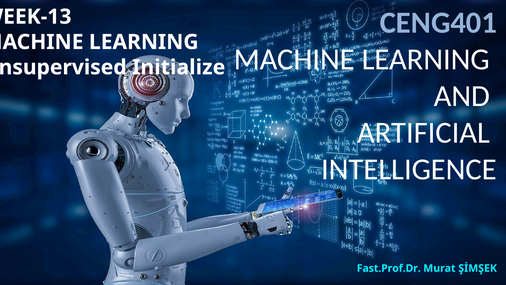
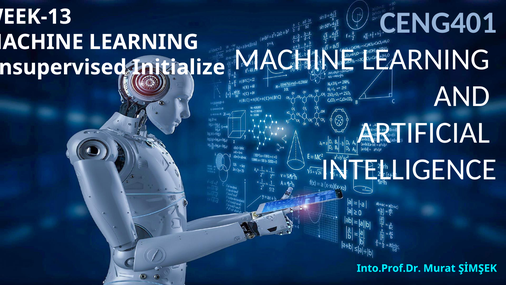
Fast.Prof.Dr: Fast.Prof.Dr -> Into.Prof.Dr (389, 268)
